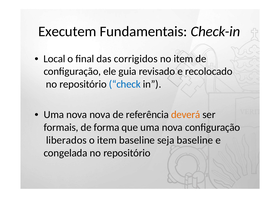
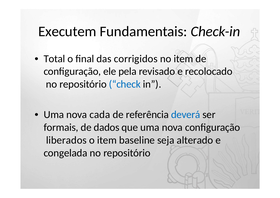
Local: Local -> Total (54, 59)
guia: guia -> pela (128, 71)
nova nova: nova -> cada (100, 115)
deverá colour: orange -> blue (186, 115)
forma: forma -> dados (107, 127)
seja baseline: baseline -> alterado (195, 140)
